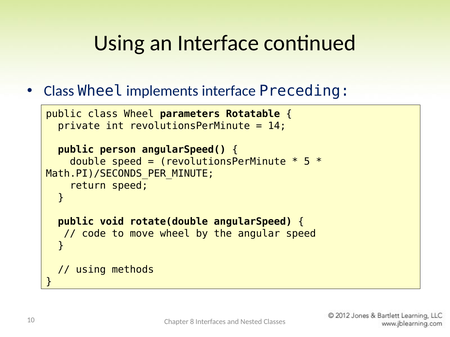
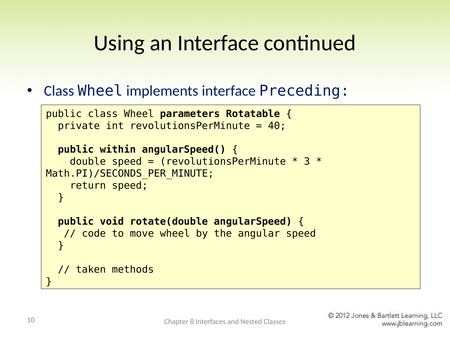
14: 14 -> 40 (277, 126)
person: person -> within (118, 150)
5: 5 -> 3 (307, 162)
using: using -> taken (91, 270)
